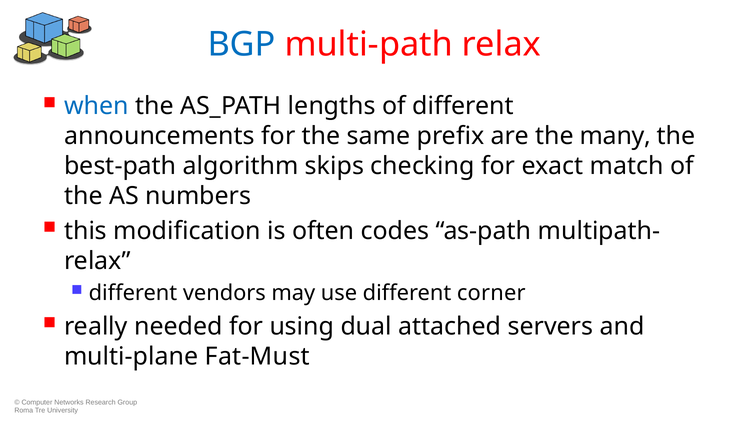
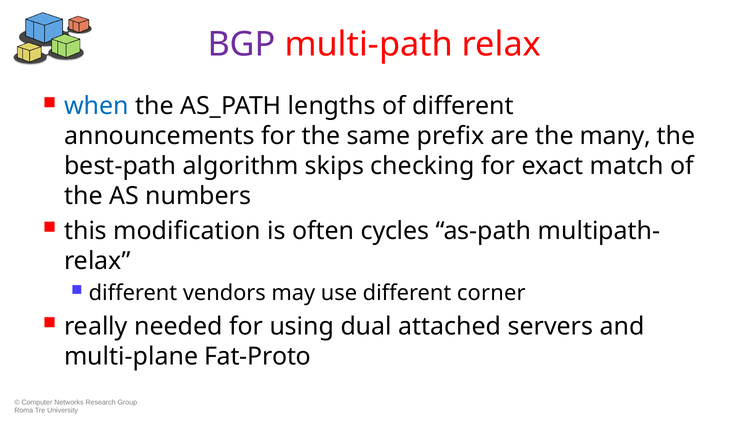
BGP colour: blue -> purple (242, 45)
codes: codes -> cycles (395, 231)
Fat-Must: Fat-Must -> Fat-Proto (258, 357)
